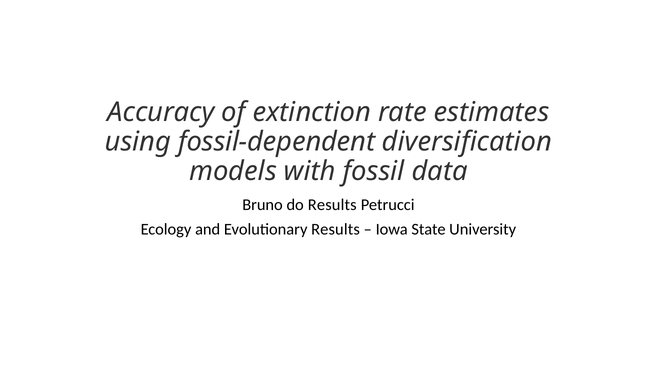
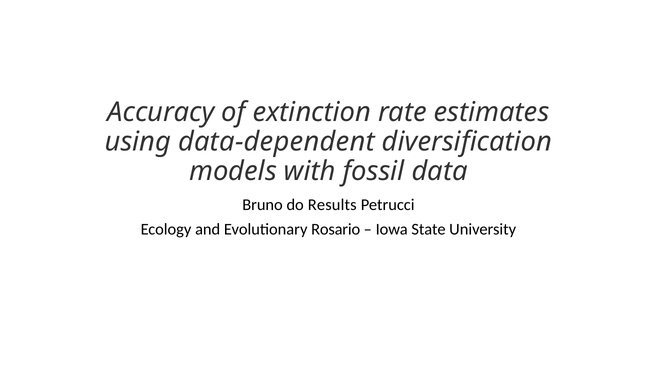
fossil-dependent: fossil-dependent -> data-dependent (276, 142)
Evolutionary Results: Results -> Rosario (336, 230)
